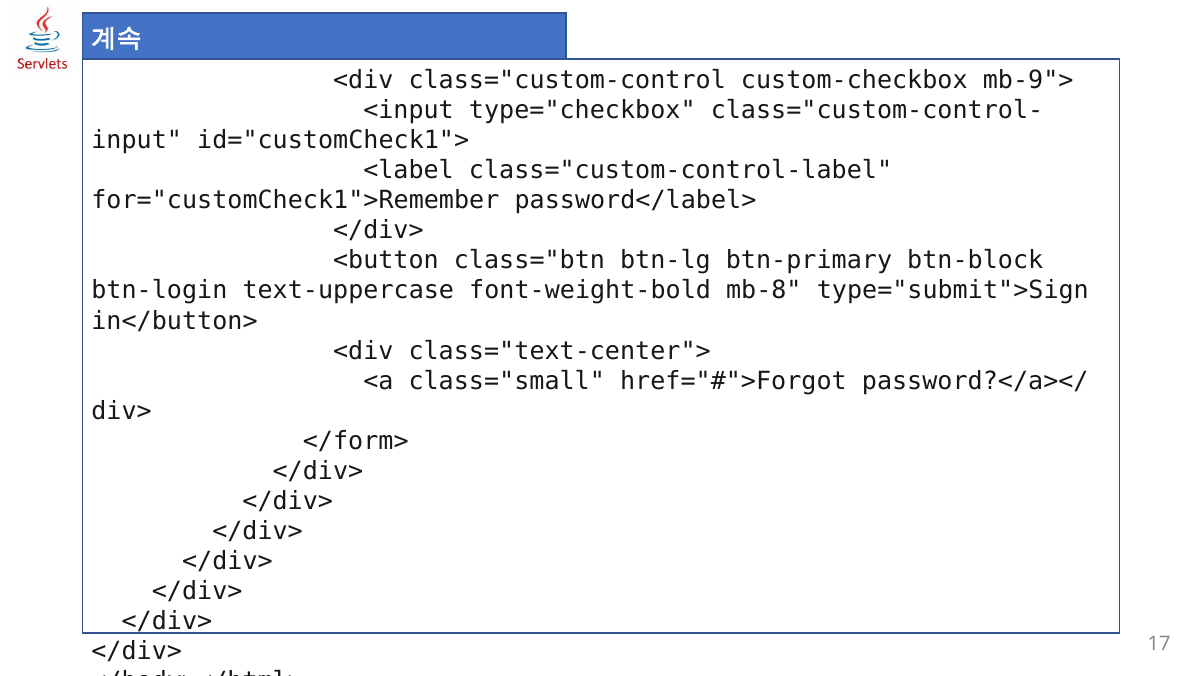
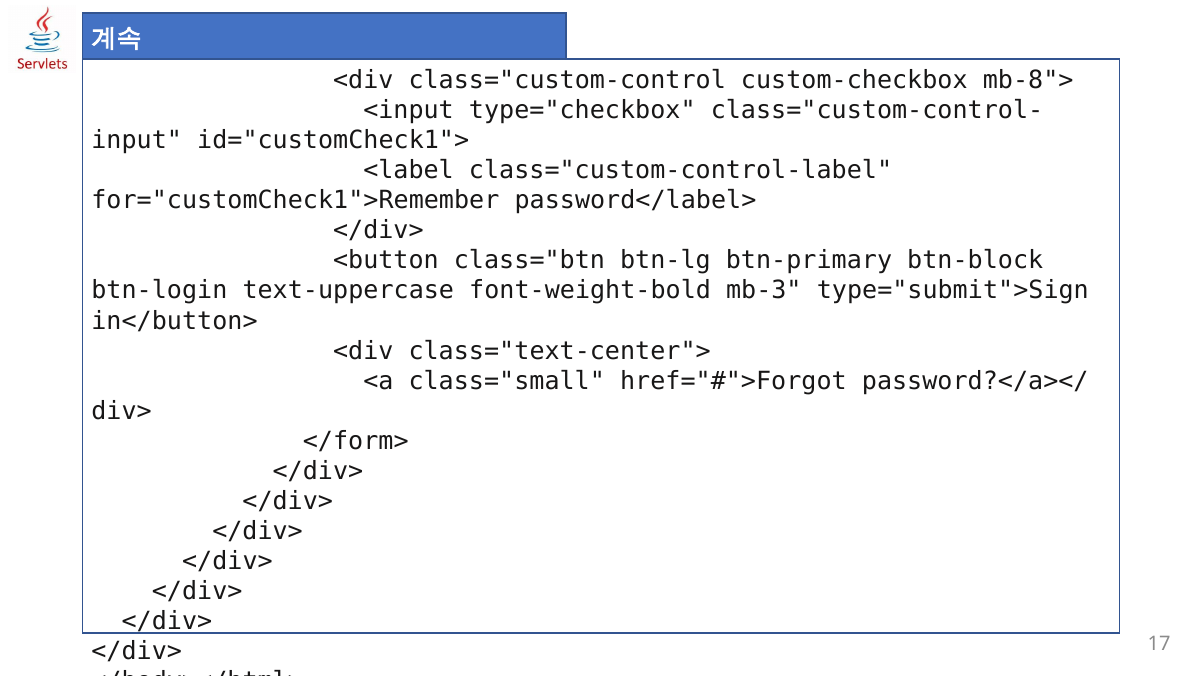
mb-9">: mb-9"> -> mb-8"> (1028, 80)
mb-8: mb-8 -> mb-3 (764, 291)
